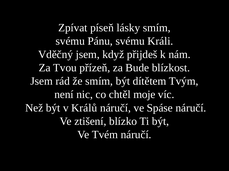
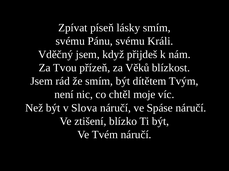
Bude: Bude -> Věků (137, 68)
Králů: Králů -> Slova (84, 108)
